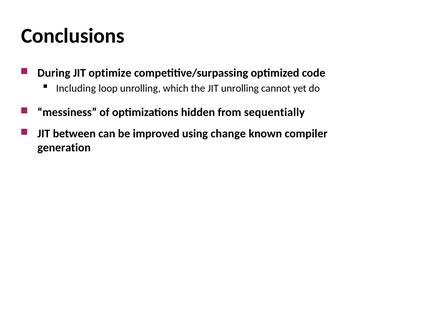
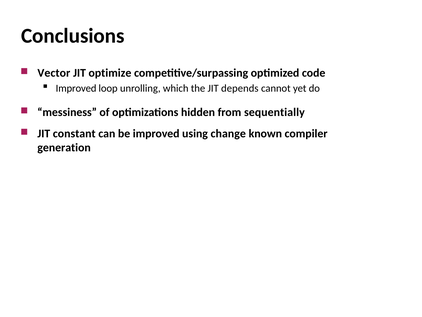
During: During -> Vector (54, 73)
Including: Including -> Improved (76, 88)
JIT unrolling: unrolling -> depends (240, 88)
between: between -> constant (74, 133)
